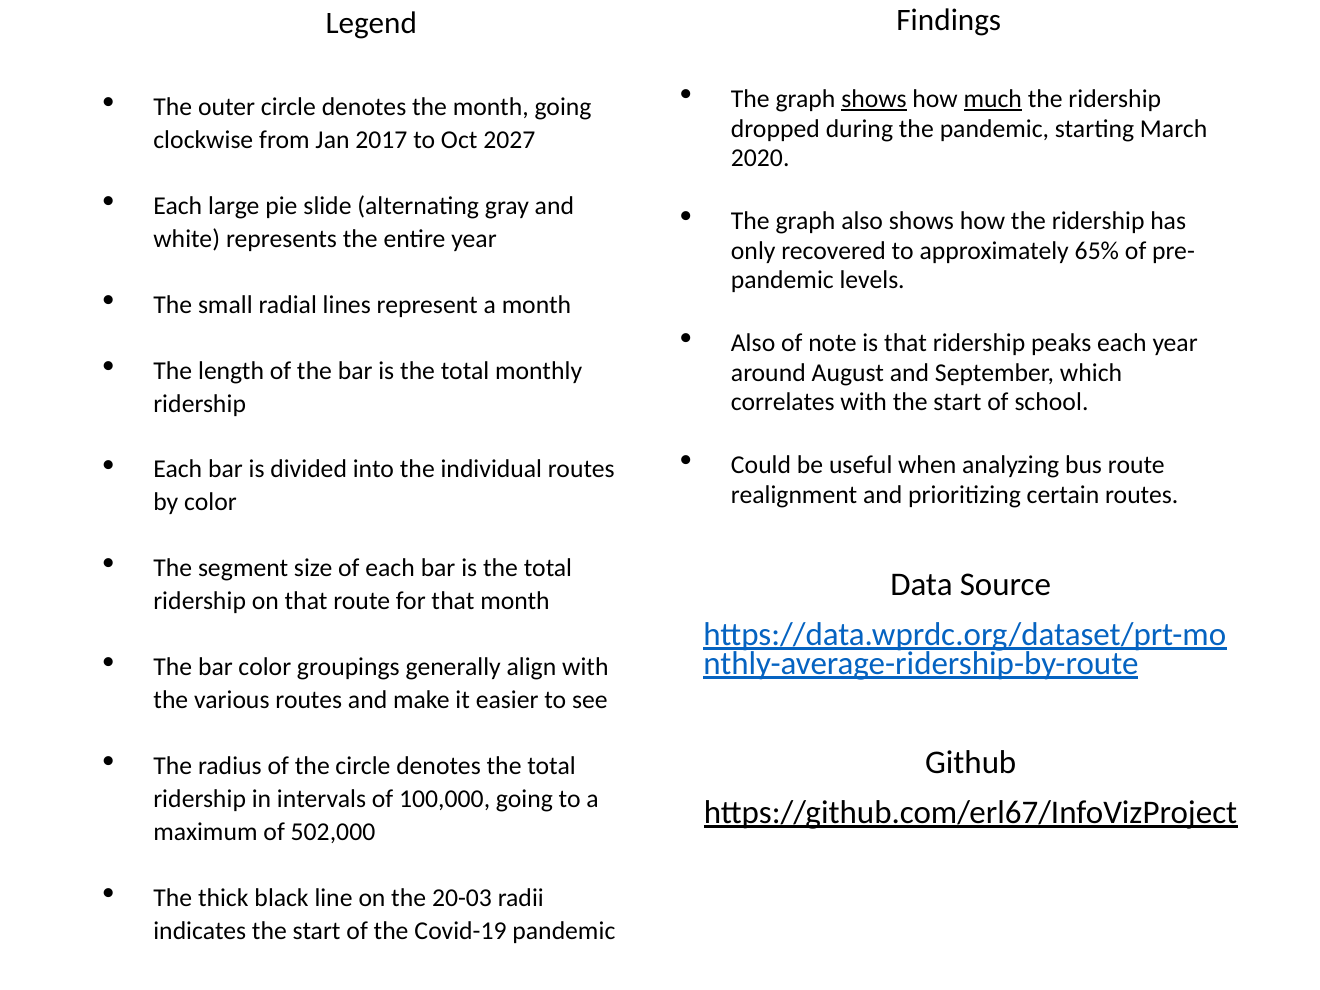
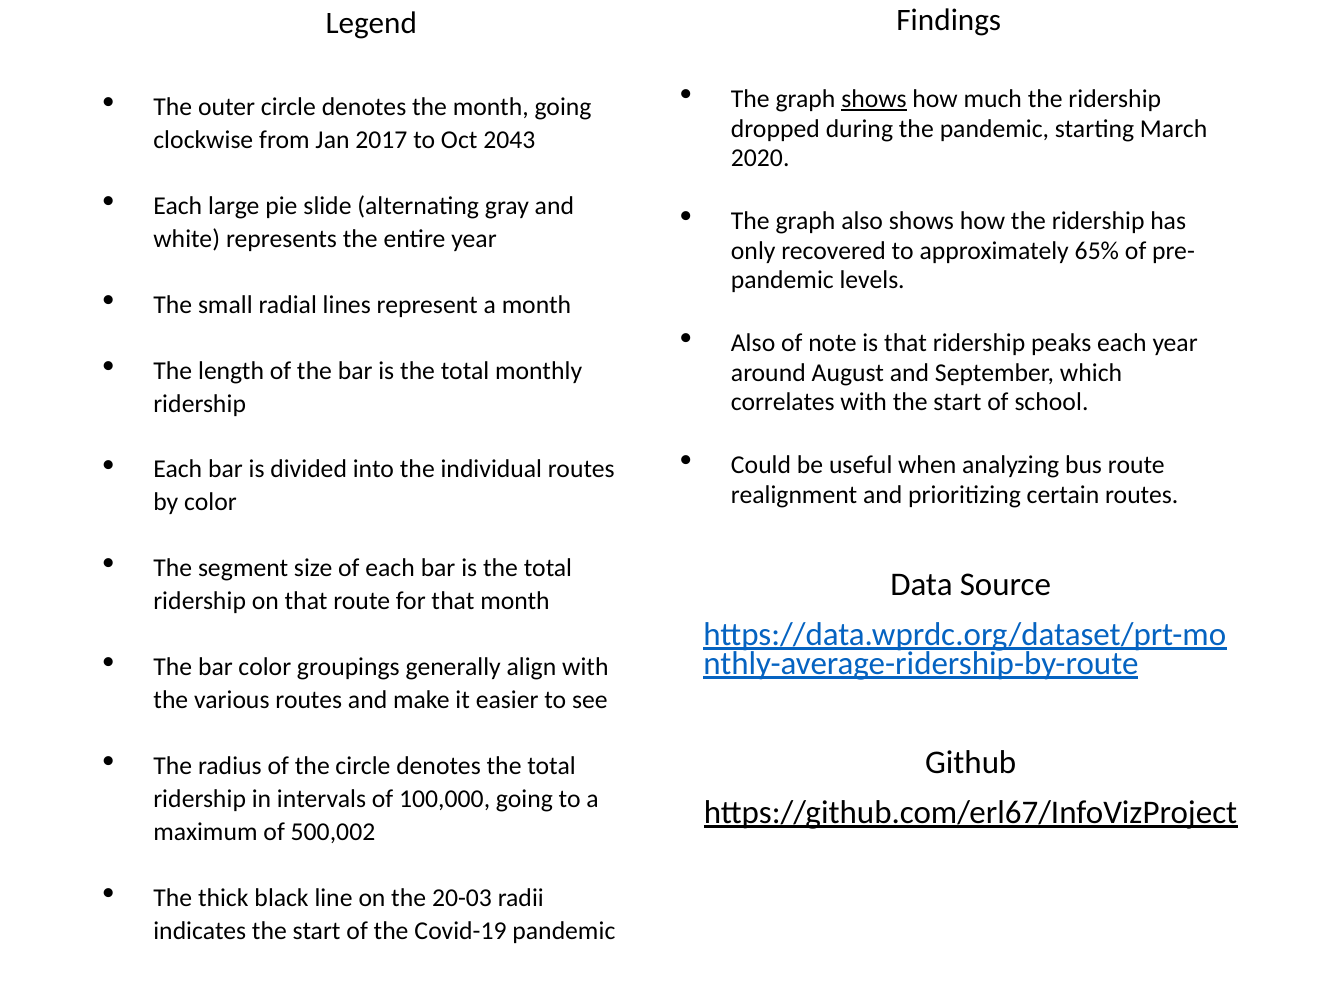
much underline: present -> none (993, 99)
2027: 2027 -> 2043 (509, 140)
502,000: 502,000 -> 500,002 (333, 832)
